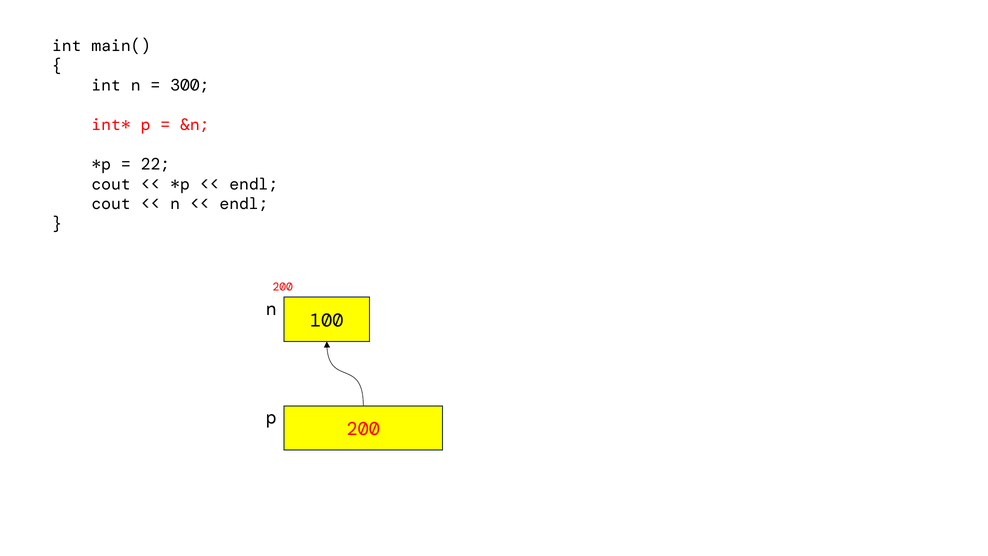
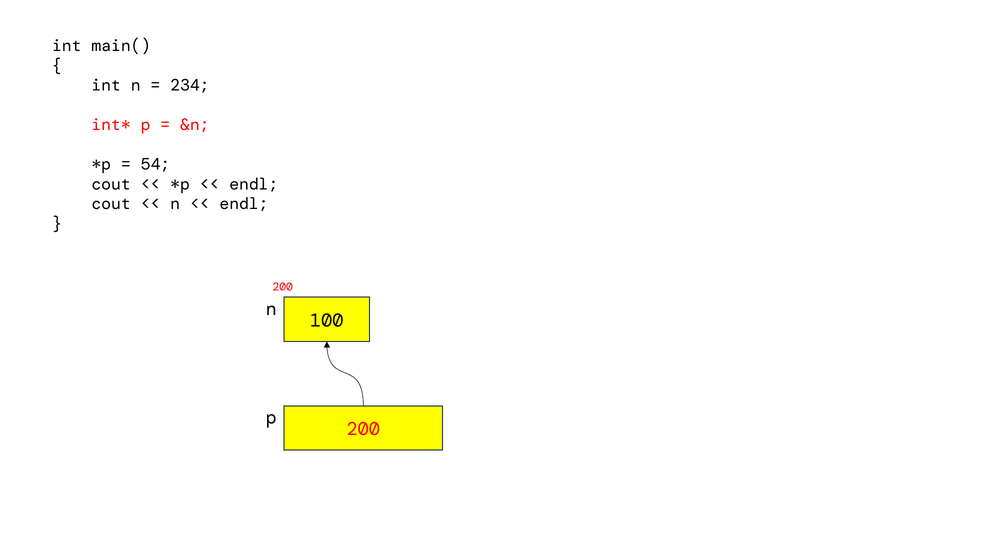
300: 300 -> 234 (190, 85)
22: 22 -> 54 (155, 164)
